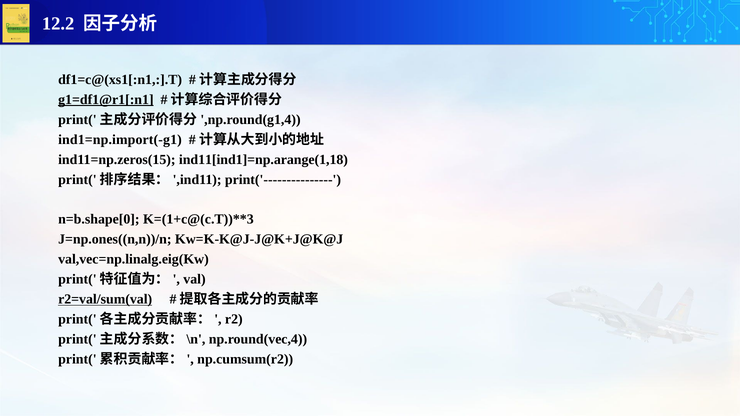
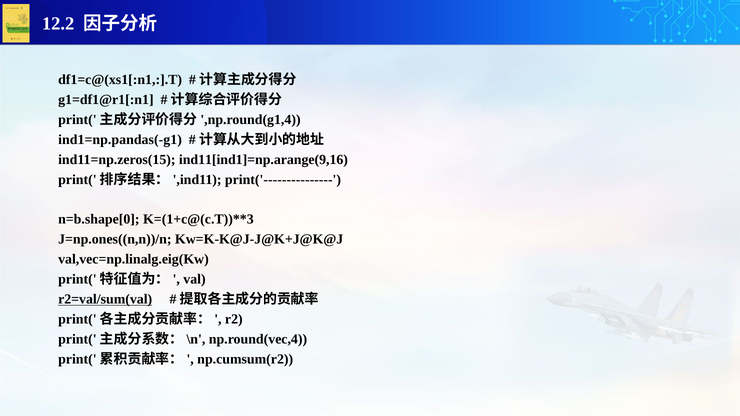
g1=df1@r1[:n1 underline: present -> none (106, 100)
ind1=np.import(-g1: ind1=np.import(-g1 -> ind1=np.pandas(-g1 (120, 140)
ind11[ind1]=np.arange(1,18: ind11[ind1]=np.arange(1,18 -> ind11[ind1]=np.arange(9,16 (263, 160)
